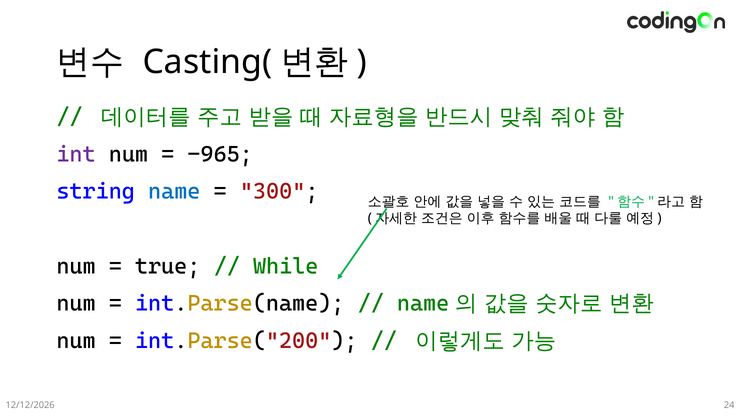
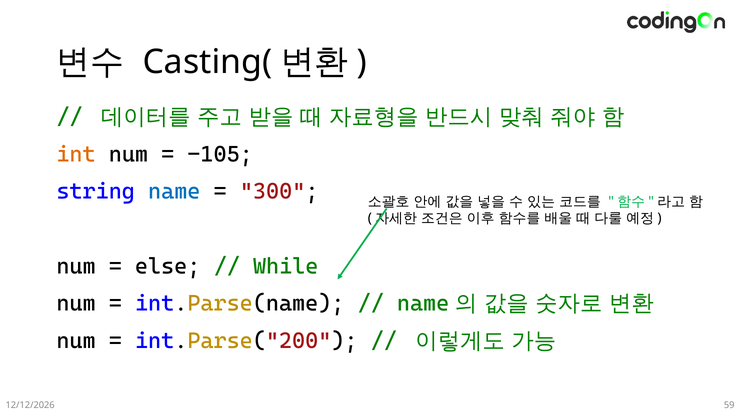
int colour: purple -> orange (76, 154)
-965: -965 -> -105 (220, 154)
true: true -> else (168, 266)
24: 24 -> 59 (729, 404)
